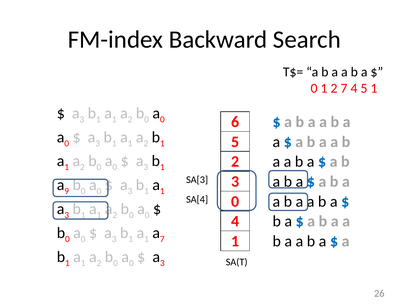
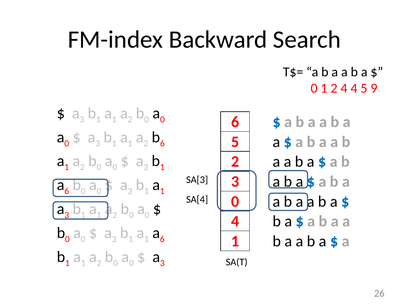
2 7: 7 -> 4 (344, 88)
5 1: 1 -> 9 (374, 88)
2 b 1: 1 -> 6 (162, 143)
9: 9 -> 6 (67, 191)
a 1 a 7: 7 -> 6 (162, 239)
